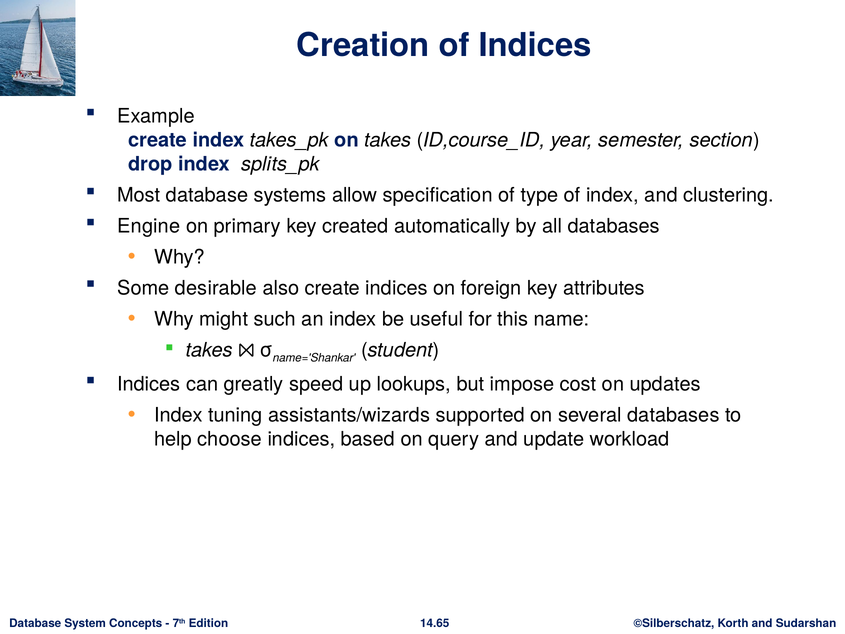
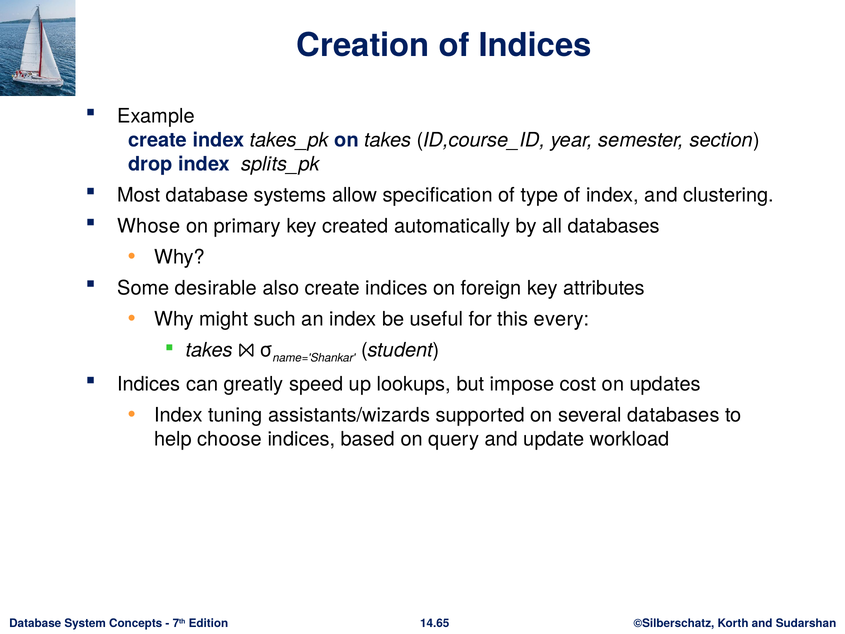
Engine: Engine -> Whose (149, 226)
name: name -> every (562, 319)
